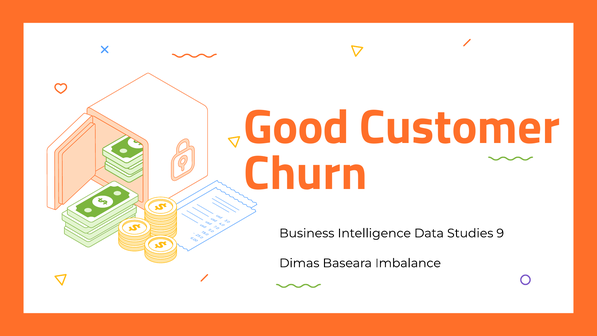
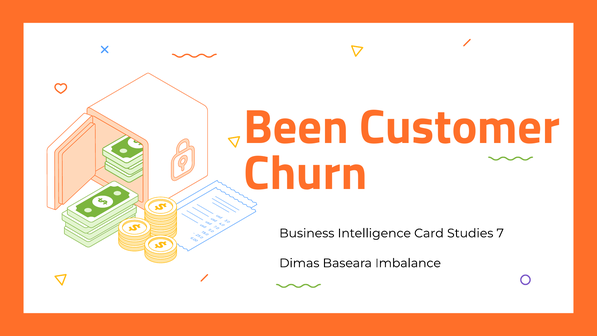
Good: Good -> Been (296, 127)
Data: Data -> Card (429, 233)
9: 9 -> 7 (500, 233)
